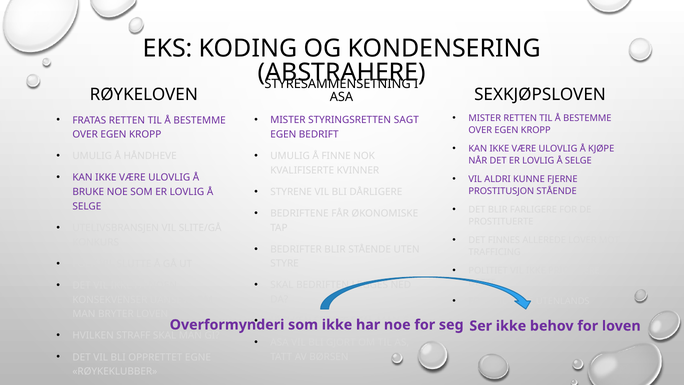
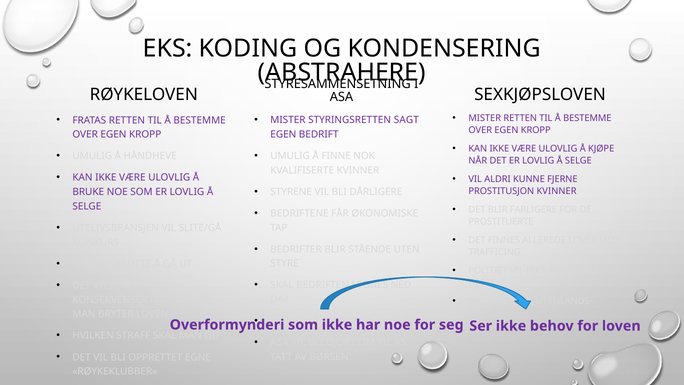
PROSTITUSJON STÅENDE: STÅENDE -> KVINNER (557, 191)
